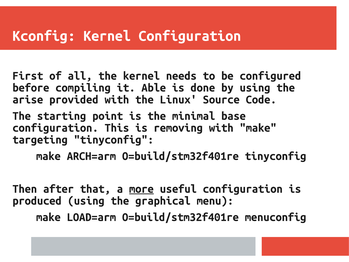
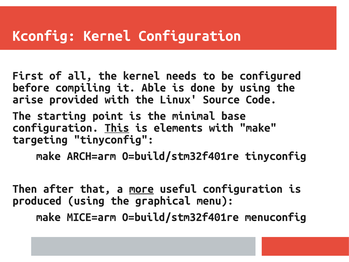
This underline: none -> present (117, 128)
removing: removing -> elements (178, 128)
LOAD=arm: LOAD=arm -> MICE=arm (91, 217)
